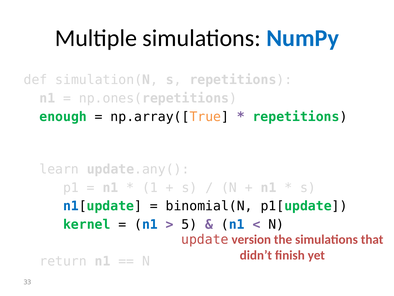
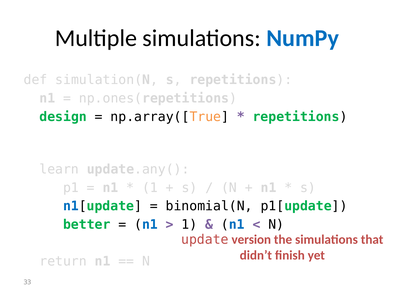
enough: enough -> design (63, 116)
kernel: kernel -> better (87, 224)
5: 5 -> 1 (189, 224)
